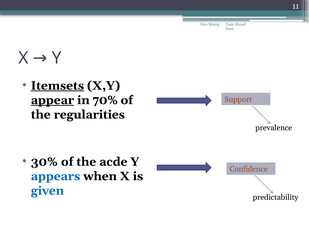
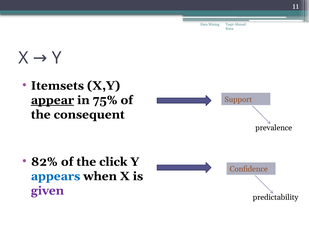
Itemsets underline: present -> none (57, 86)
70%: 70% -> 75% (105, 100)
regularities: regularities -> consequent (89, 114)
30%: 30% -> 82% (44, 162)
acde: acde -> click (113, 162)
given colour: blue -> purple (47, 190)
